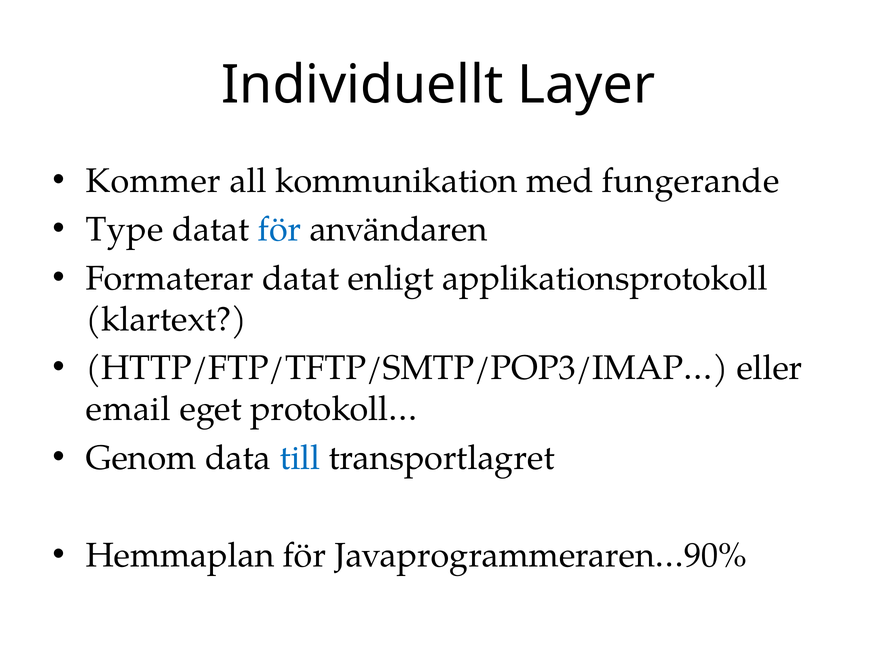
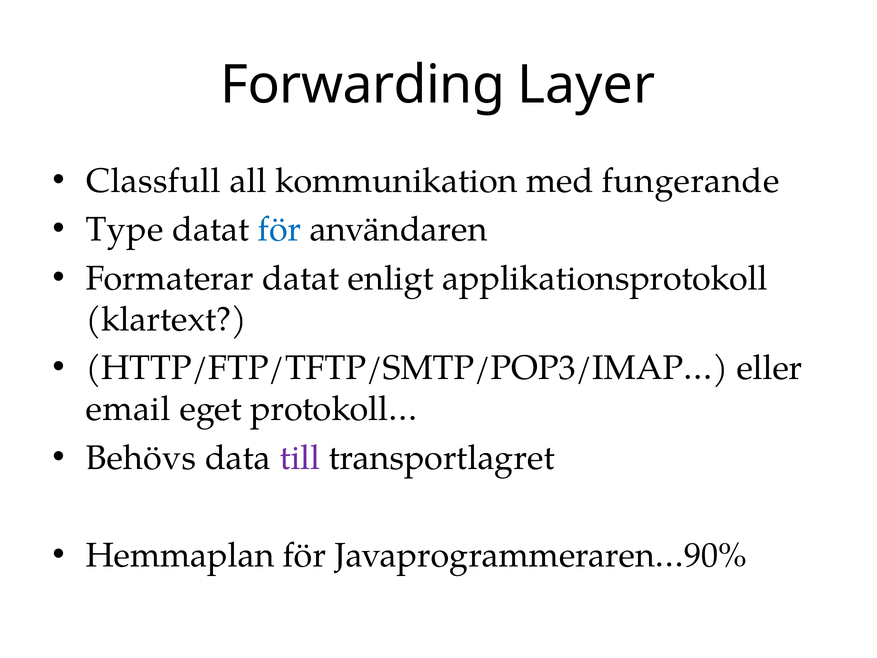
Individuellt: Individuellt -> Forwarding (363, 85)
Kommer: Kommer -> Classfull (153, 181)
Genom: Genom -> Behövs (141, 458)
till colour: blue -> purple (300, 458)
